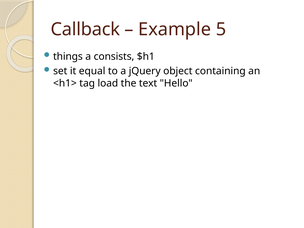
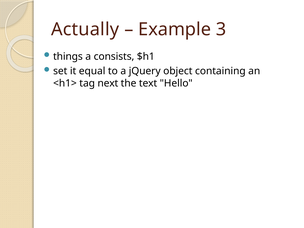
Callback: Callback -> Actually (85, 29)
5: 5 -> 3 (221, 29)
load: load -> next (108, 83)
